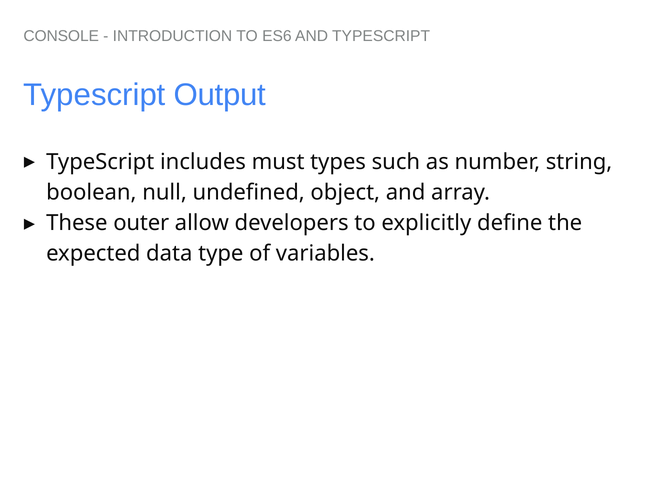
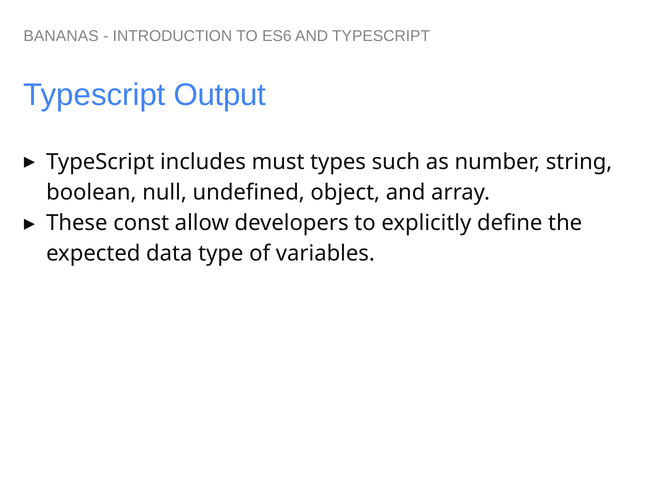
CONSOLE: CONSOLE -> BANANAS (61, 36)
outer: outer -> const (141, 223)
